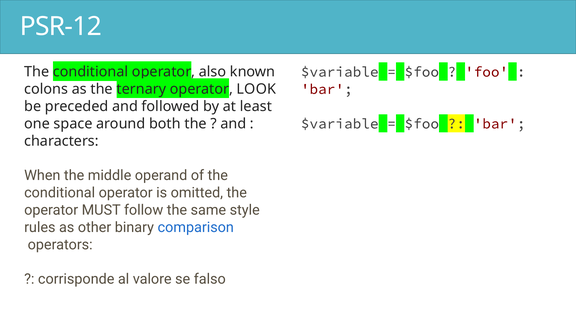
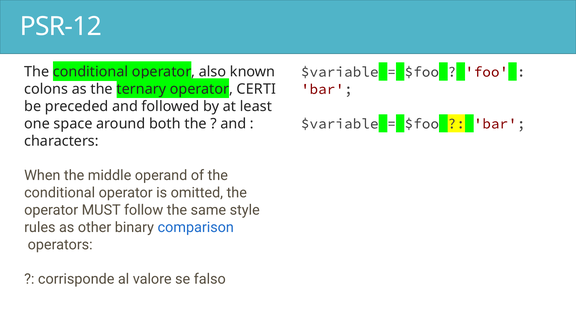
LOOK: LOOK -> CERTI (256, 89)
